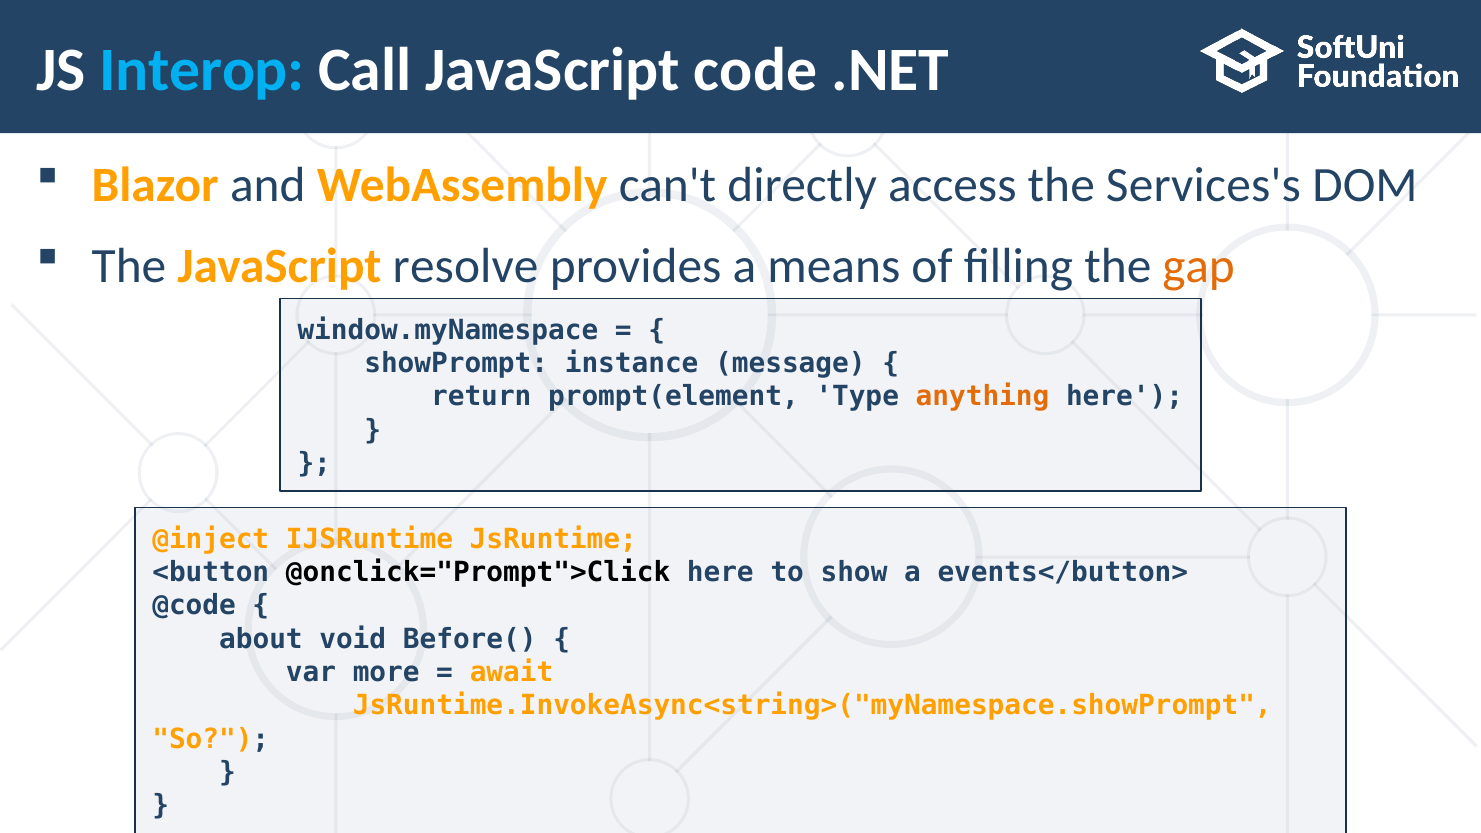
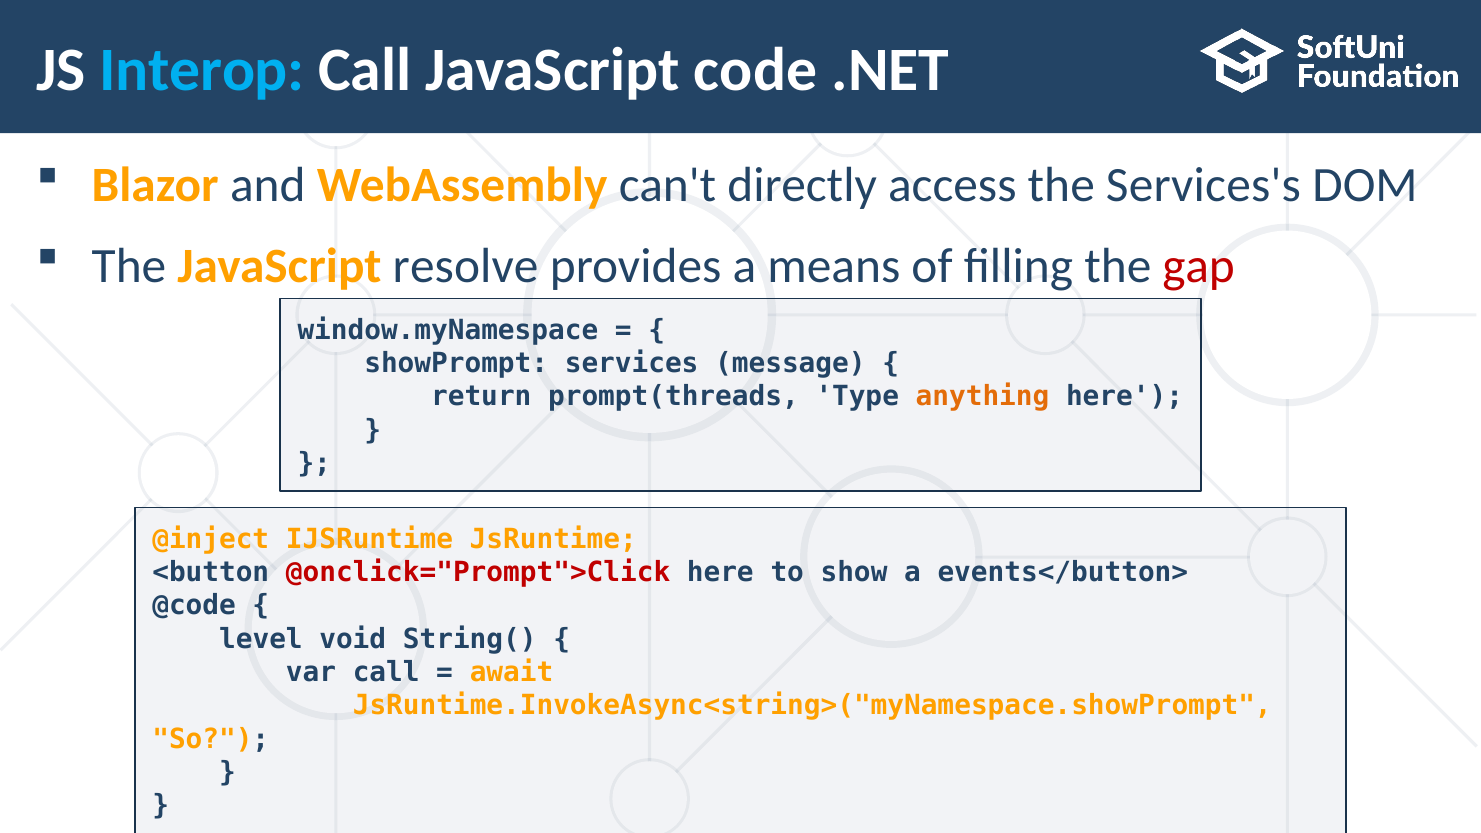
gap colour: orange -> red (1199, 266)
instance: instance -> services (632, 363)
prompt(element: prompt(element -> prompt(threads (673, 397)
@onclick="Prompt">Click colour: black -> red (478, 572)
about: about -> level (261, 639)
Before(: Before( -> String( (470, 639)
var more: more -> call (386, 672)
